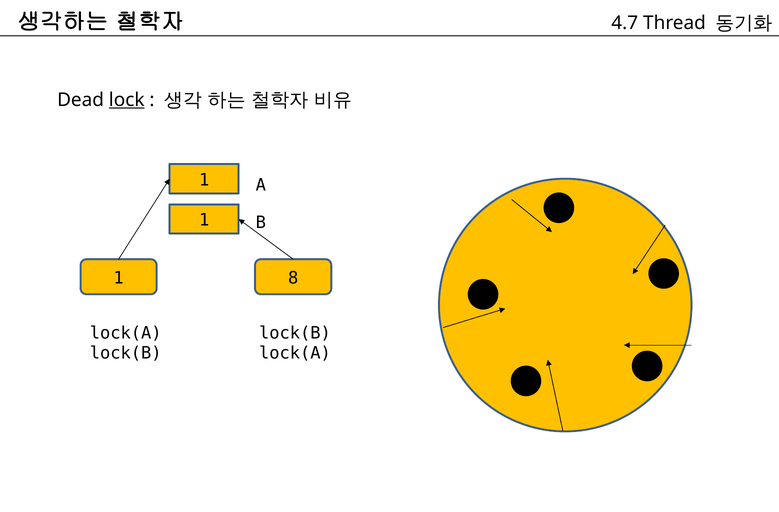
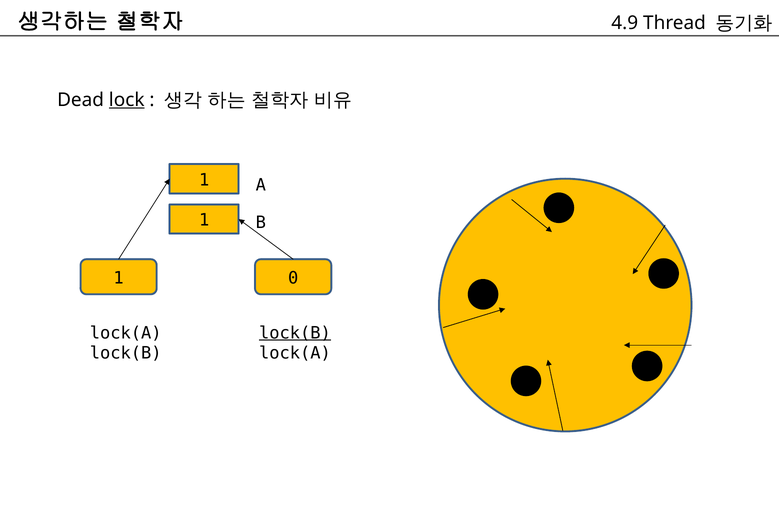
4.7: 4.7 -> 4.9 (625, 23)
8: 8 -> 0 (293, 278)
lock(B underline: none -> present (295, 333)
